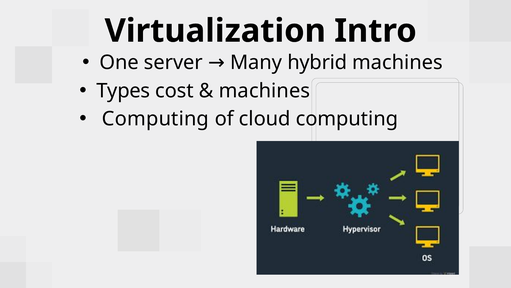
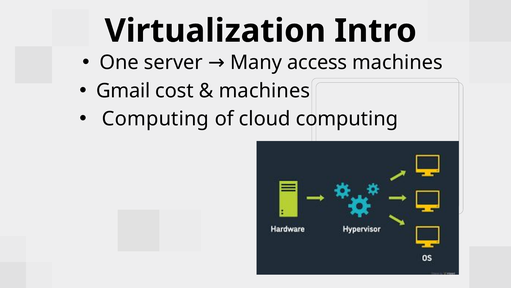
hybrid: hybrid -> access (317, 63)
Types: Types -> Gmail (123, 91)
